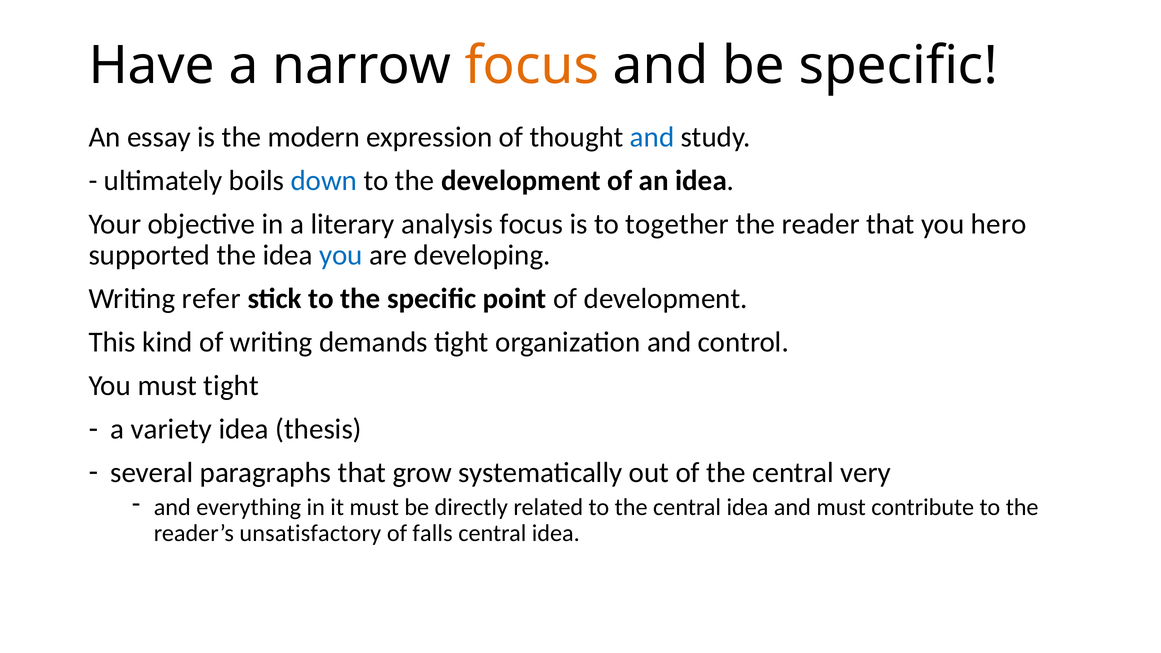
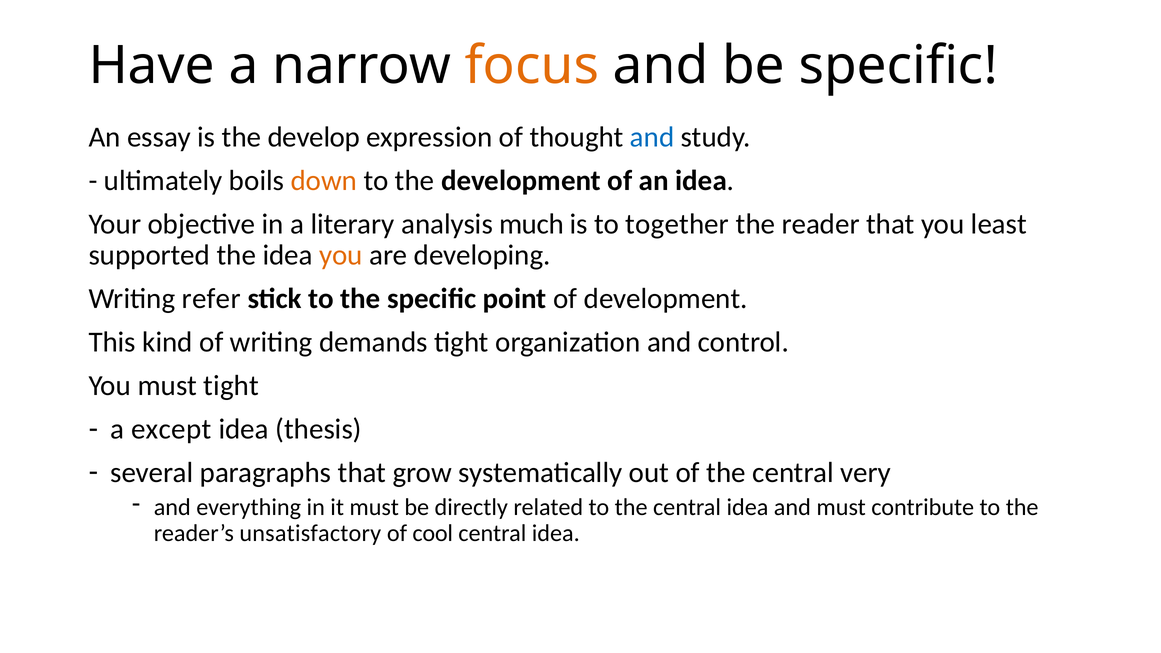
modern: modern -> develop (314, 137)
down colour: blue -> orange (324, 181)
analysis focus: focus -> much (532, 224)
hero: hero -> least (999, 224)
you colour: blue -> orange (341, 255)
variety: variety -> except (171, 429)
falls: falls -> cool (433, 534)
